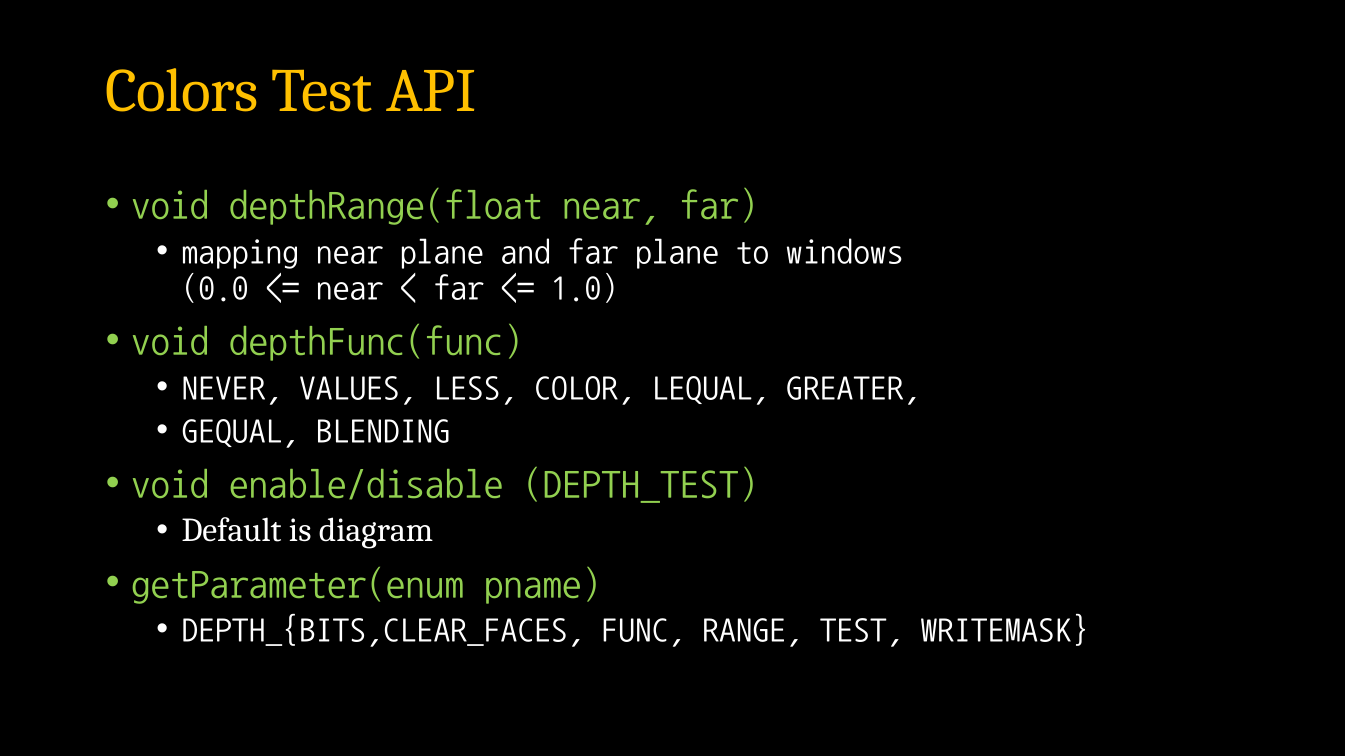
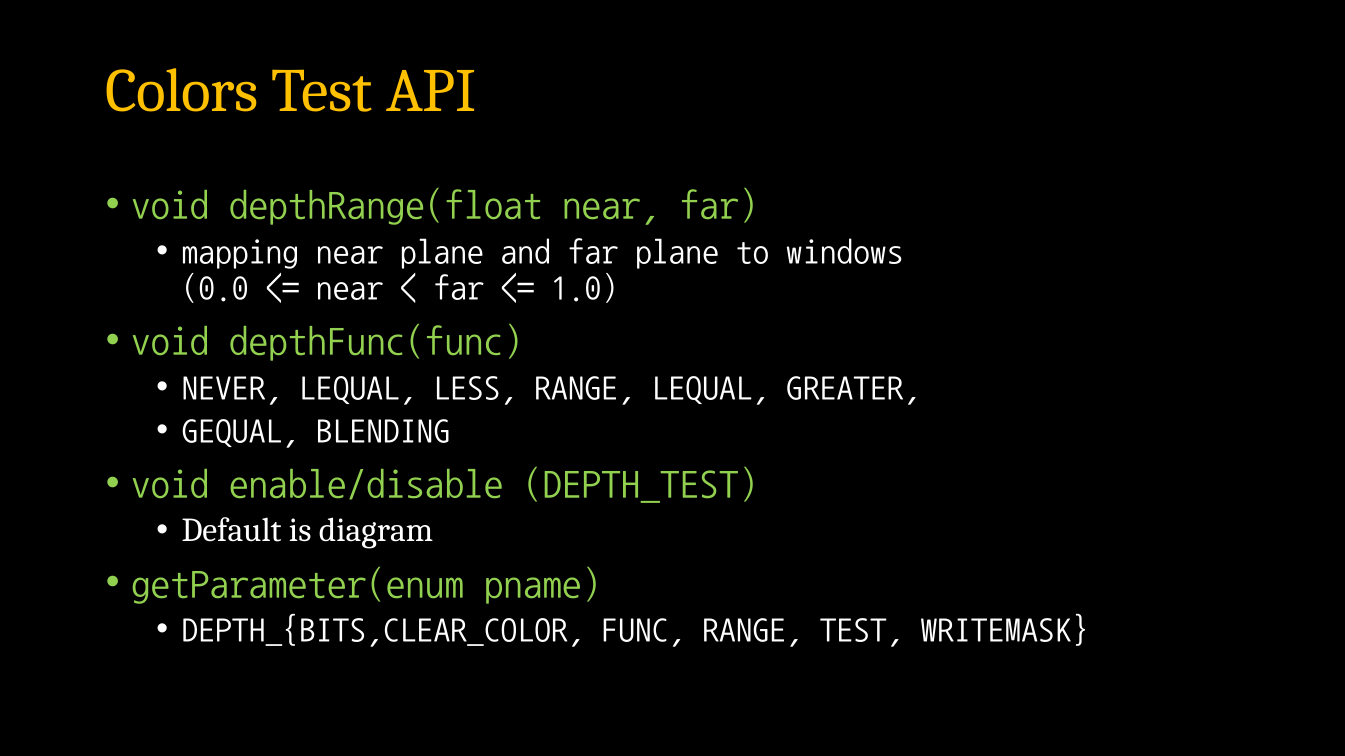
NEVER VALUES: VALUES -> LEQUAL (358, 388)
LESS COLOR: COLOR -> RANGE (585, 388)
DEPTH_{BITS,CLEAR_FACES: DEPTH_{BITS,CLEAR_FACES -> DEPTH_{BITS,CLEAR_COLOR (383, 630)
